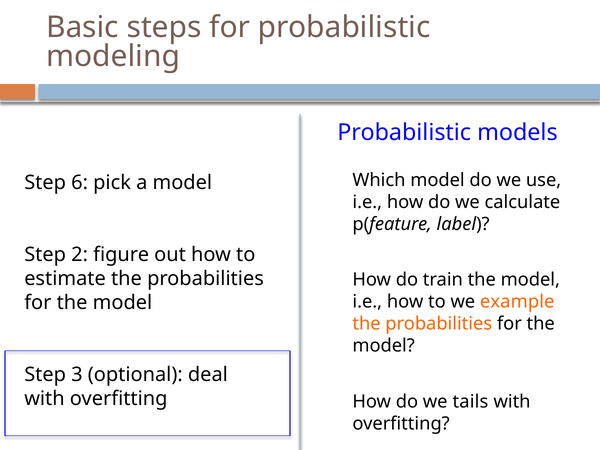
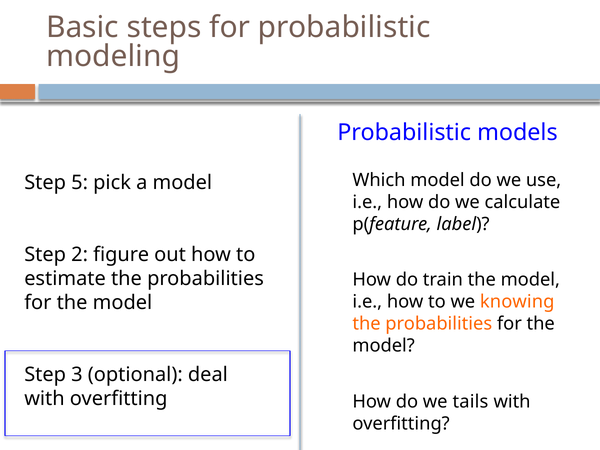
6: 6 -> 5 (80, 183)
example: example -> knowing (517, 302)
